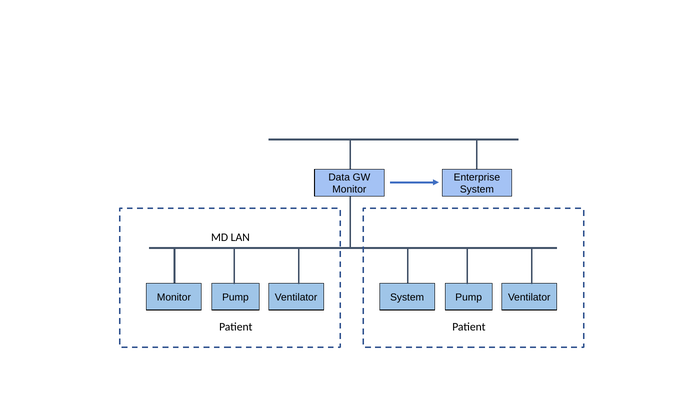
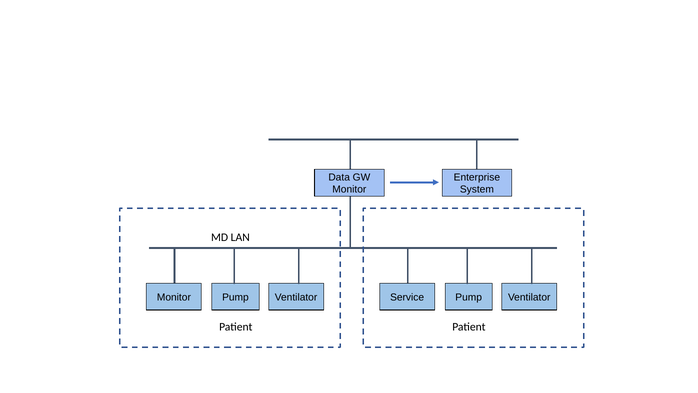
System: System -> Service (407, 297)
